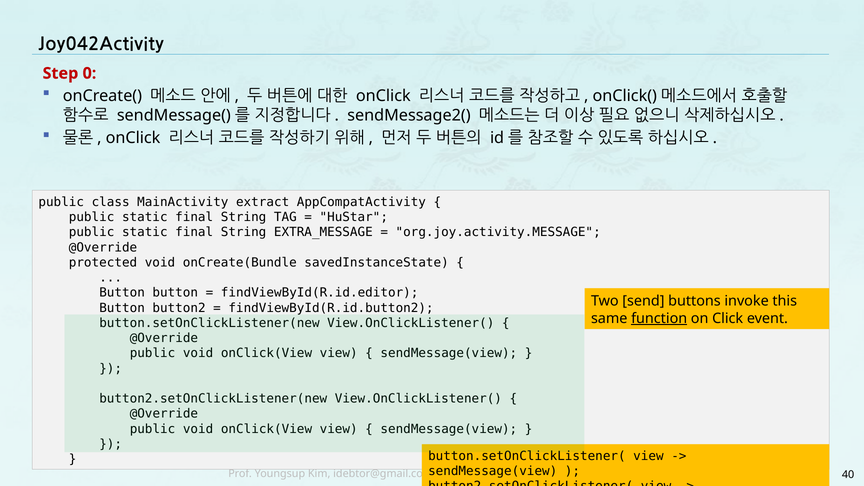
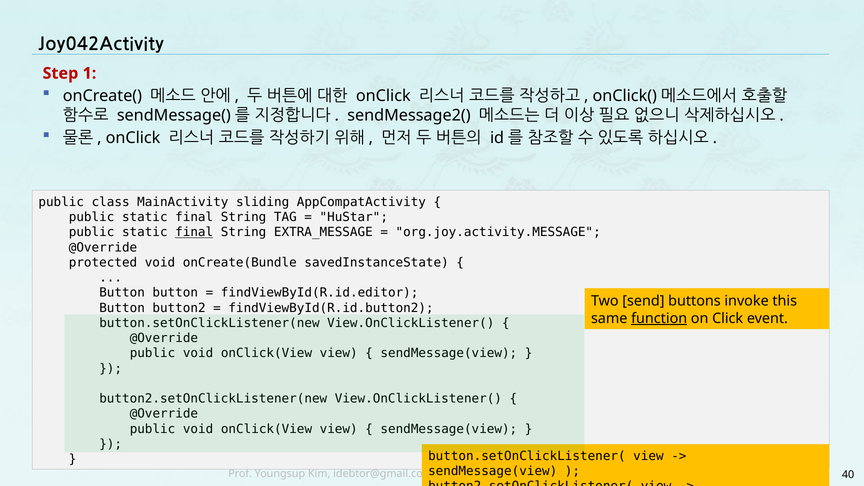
0: 0 -> 1 (89, 73)
extract: extract -> sliding (263, 202)
final underline: none -> present (194, 232)
